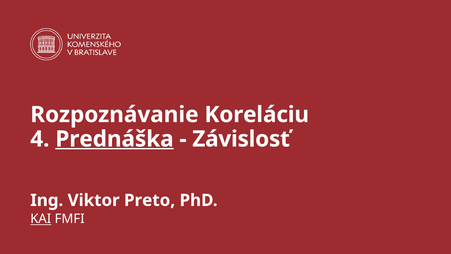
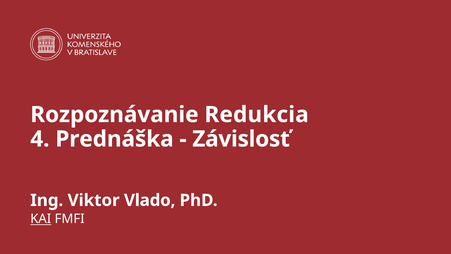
Koreláciu: Koreláciu -> Redukcia (257, 115)
Prednáška underline: present -> none (115, 139)
Preto: Preto -> Vlado (150, 200)
